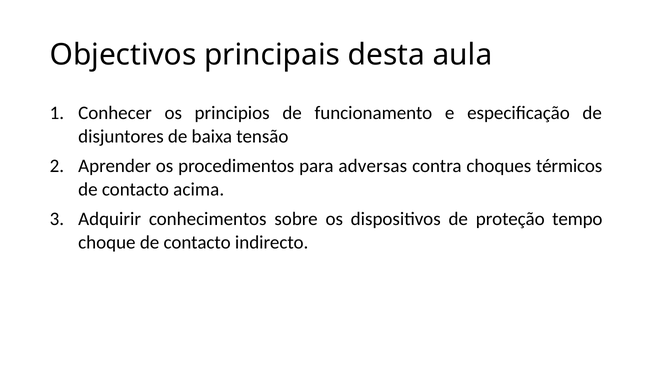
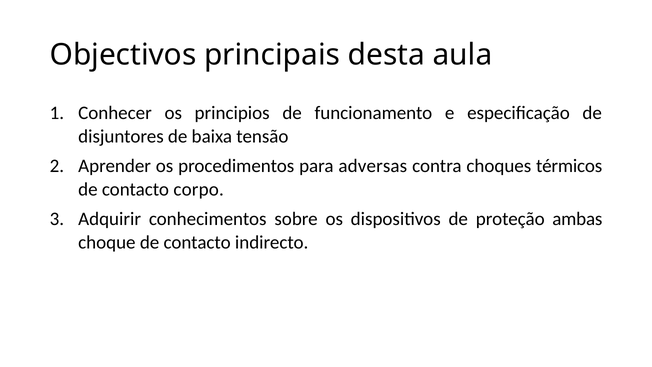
acima: acima -> corpo (199, 189)
tempo: tempo -> ambas (577, 219)
